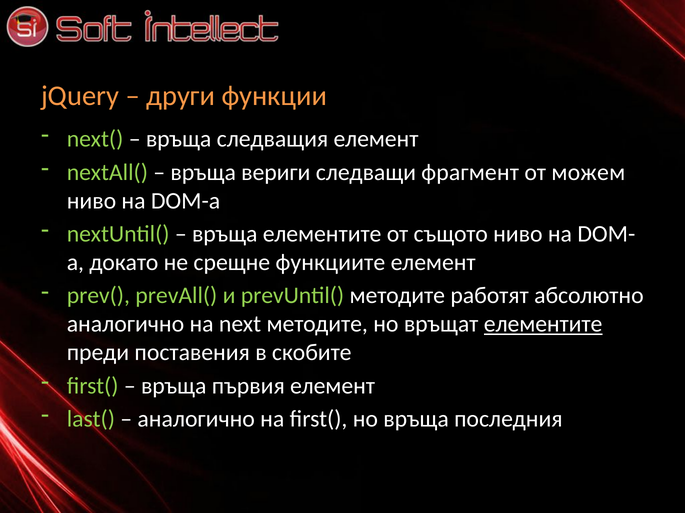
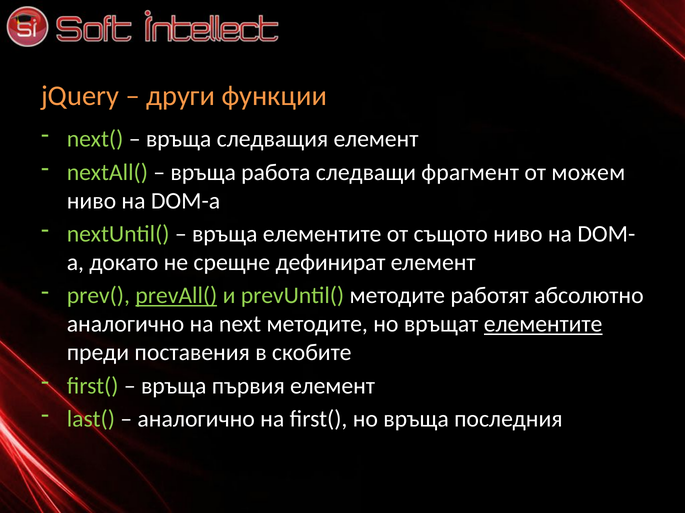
вериги: вериги -> работа (276, 172)
функциите: функциите -> дефинират (331, 263)
prevAll( underline: none -> present (176, 296)
